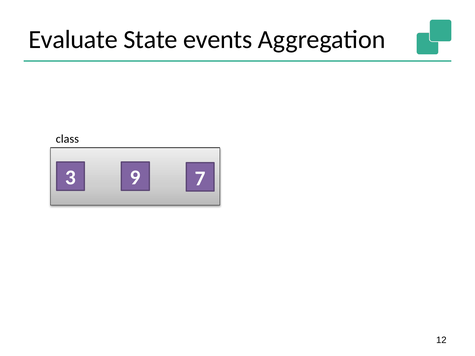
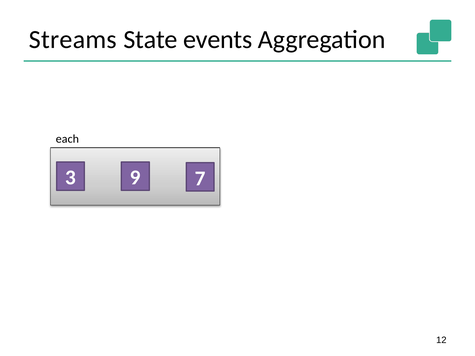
Evaluate: Evaluate -> Streams (73, 39)
class: class -> each (67, 139)
